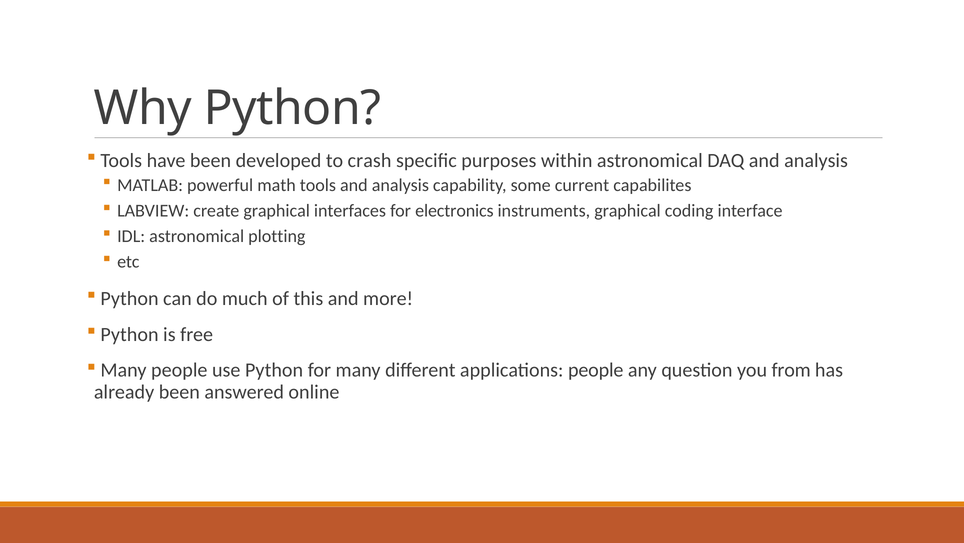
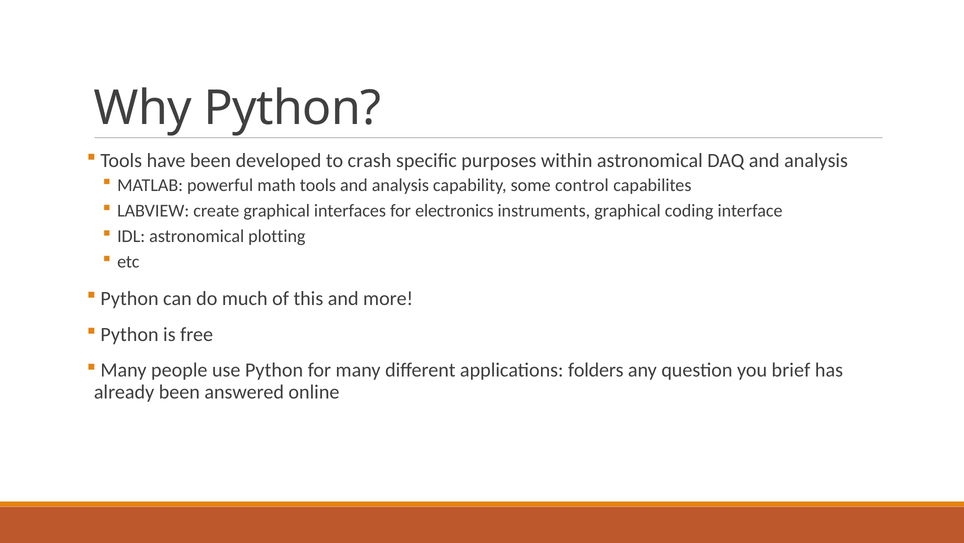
current: current -> control (582, 185)
applications people: people -> folders (596, 370)
from: from -> brief (791, 370)
